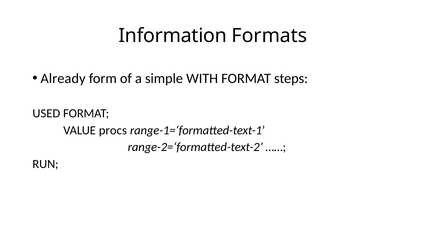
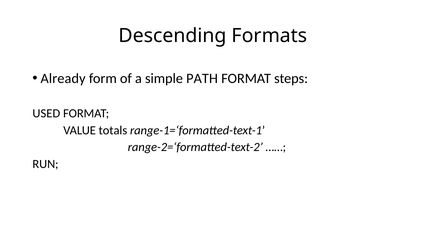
Information: Information -> Descending (173, 36)
WITH: WITH -> PATH (202, 78)
procs: procs -> totals (113, 130)
